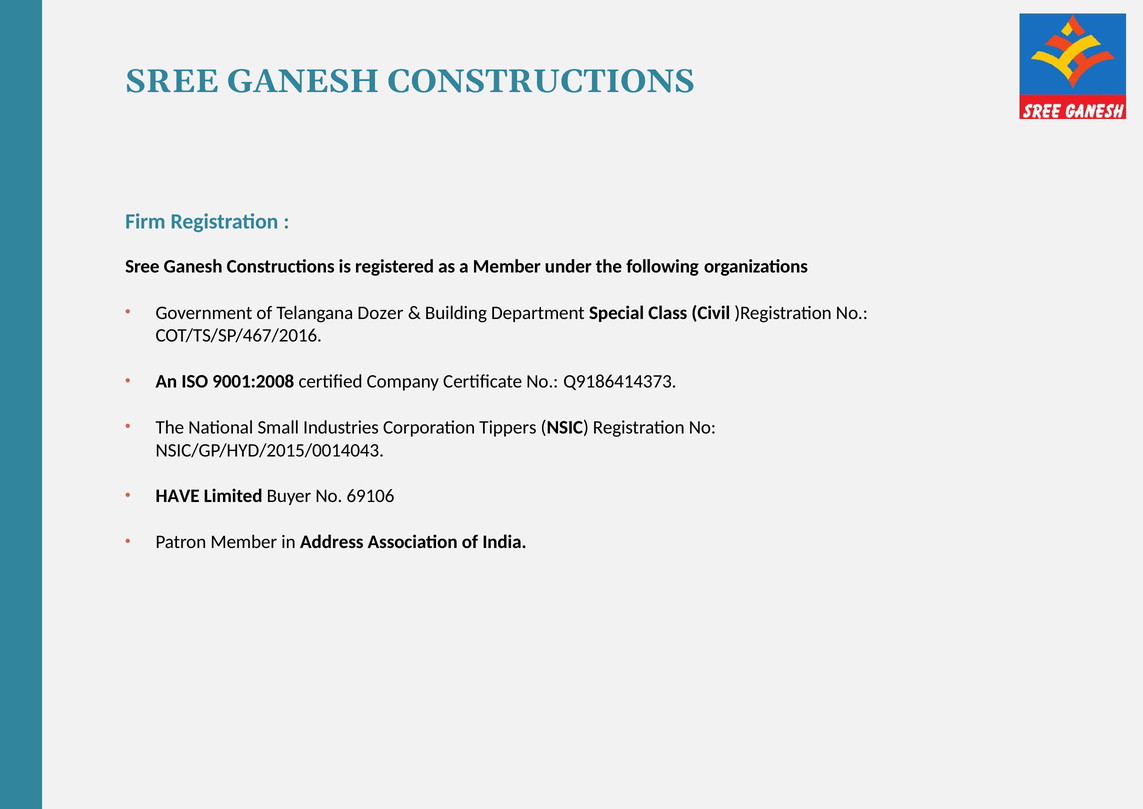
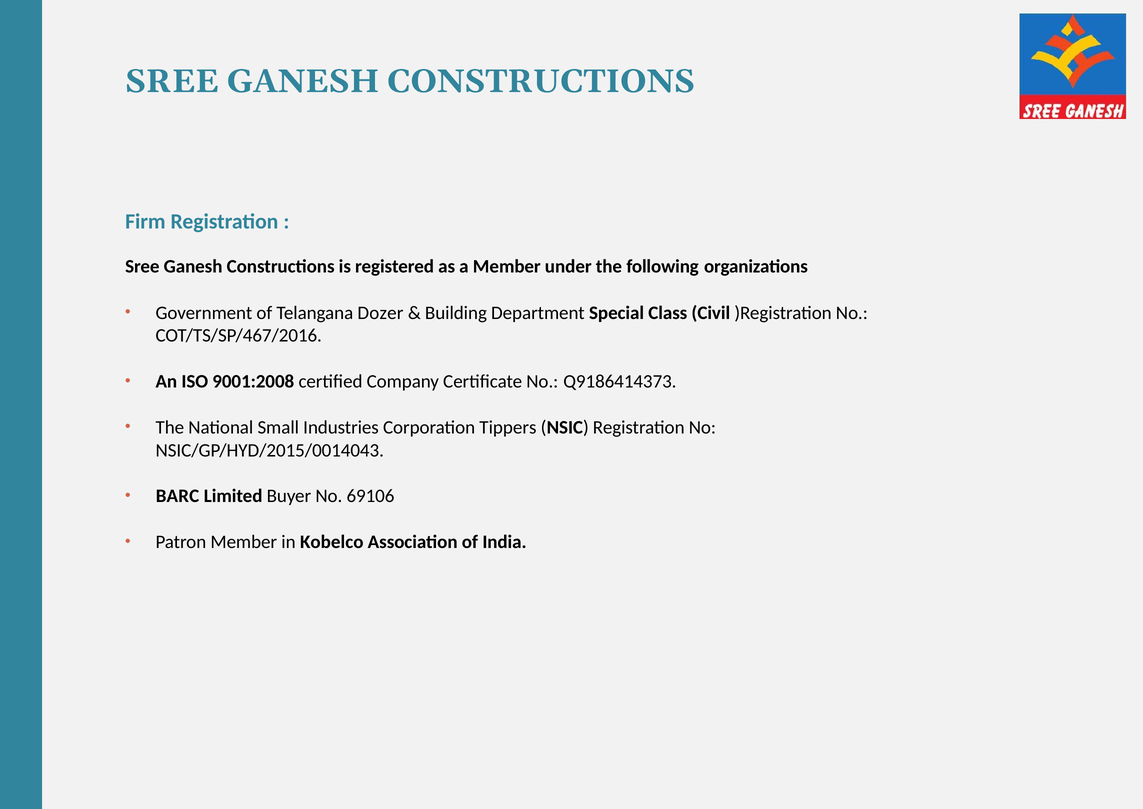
HAVE: HAVE -> BARC (178, 496)
Address: Address -> Kobelco (332, 542)
